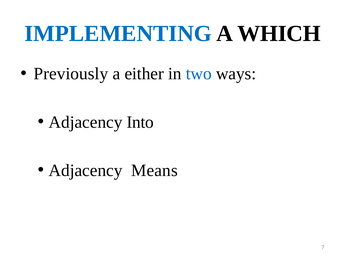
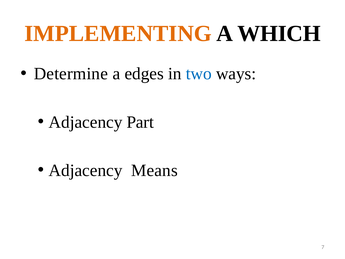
IMPLEMENTING colour: blue -> orange (118, 34)
Previously: Previously -> Determine (71, 74)
either: either -> edges (144, 74)
Into: Into -> Part (140, 122)
